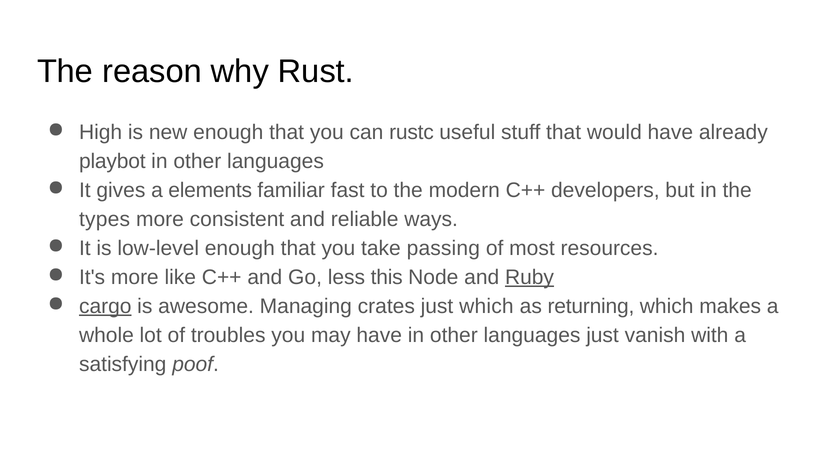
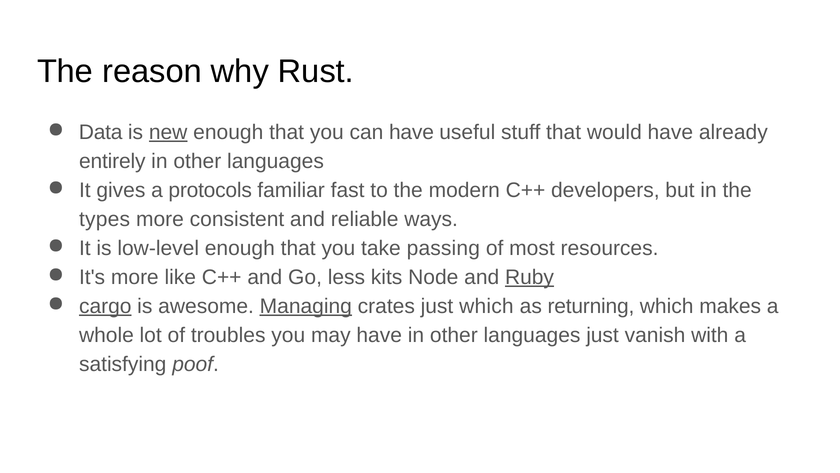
High: High -> Data (101, 132)
new underline: none -> present (168, 132)
can rustc: rustc -> have (411, 132)
playbot: playbot -> entirely (112, 161)
elements: elements -> protocols (210, 190)
this: this -> kits (387, 277)
Managing underline: none -> present (306, 306)
